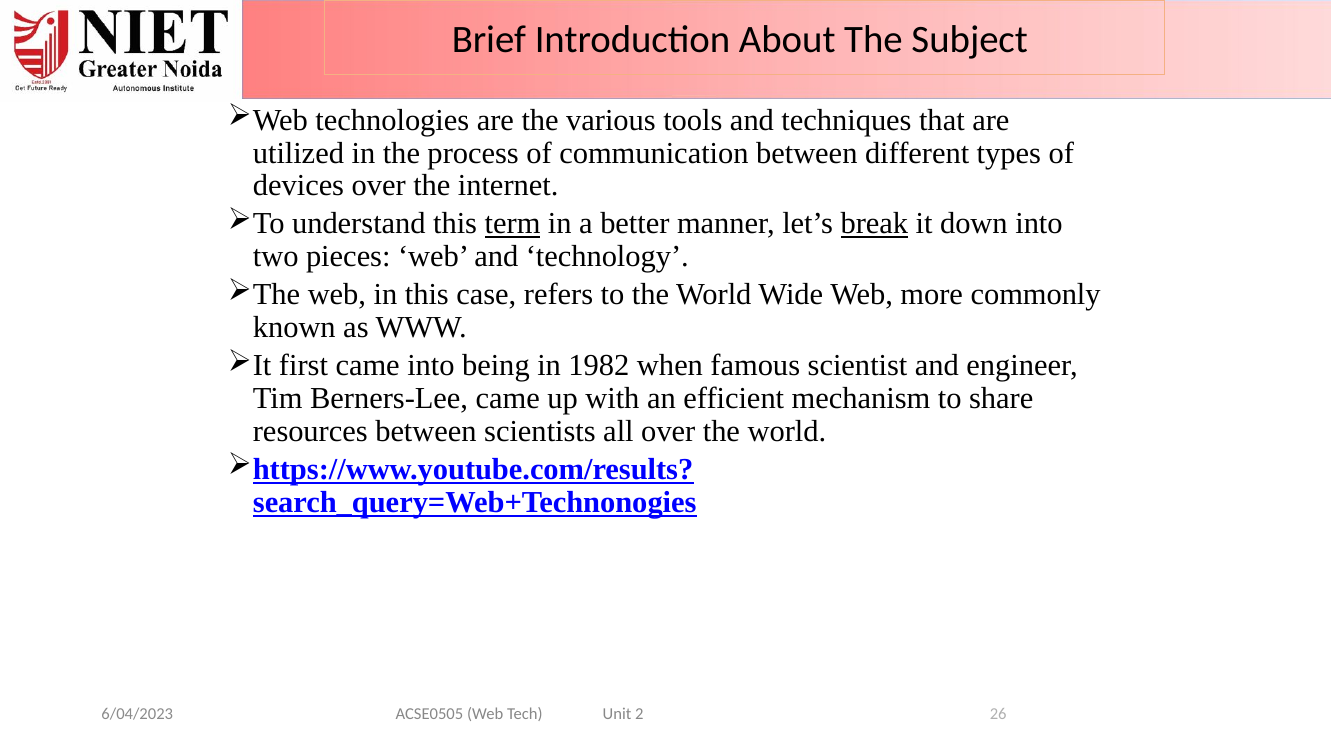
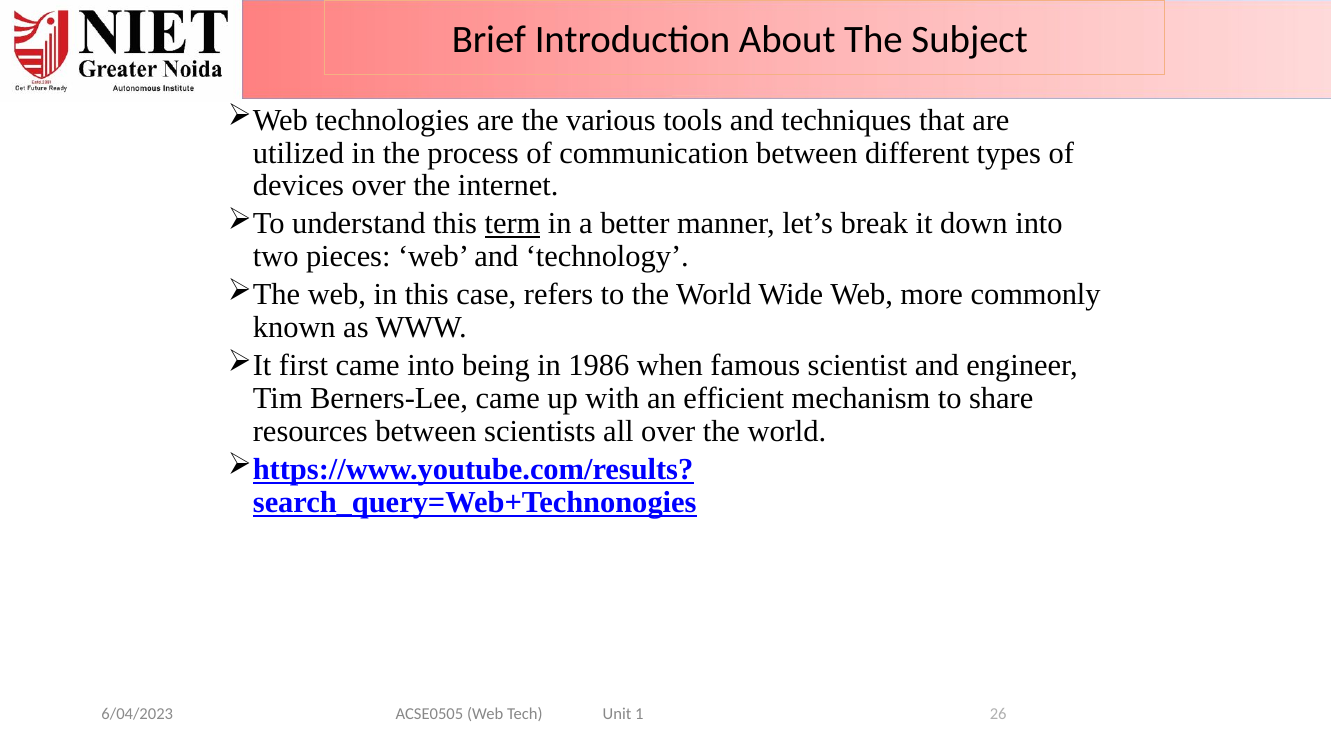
break underline: present -> none (874, 224)
1982: 1982 -> 1986 (599, 366)
2: 2 -> 1 (639, 715)
